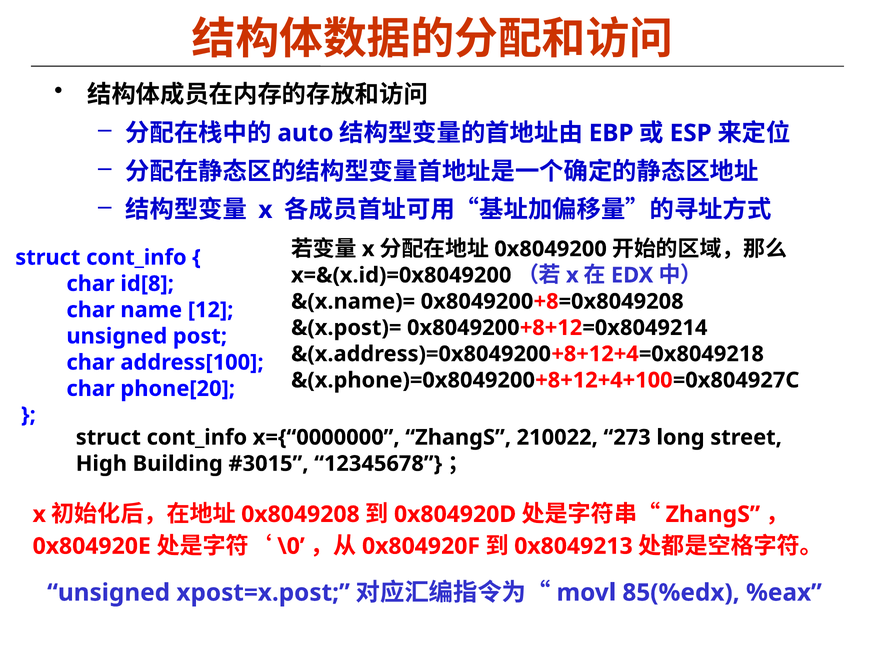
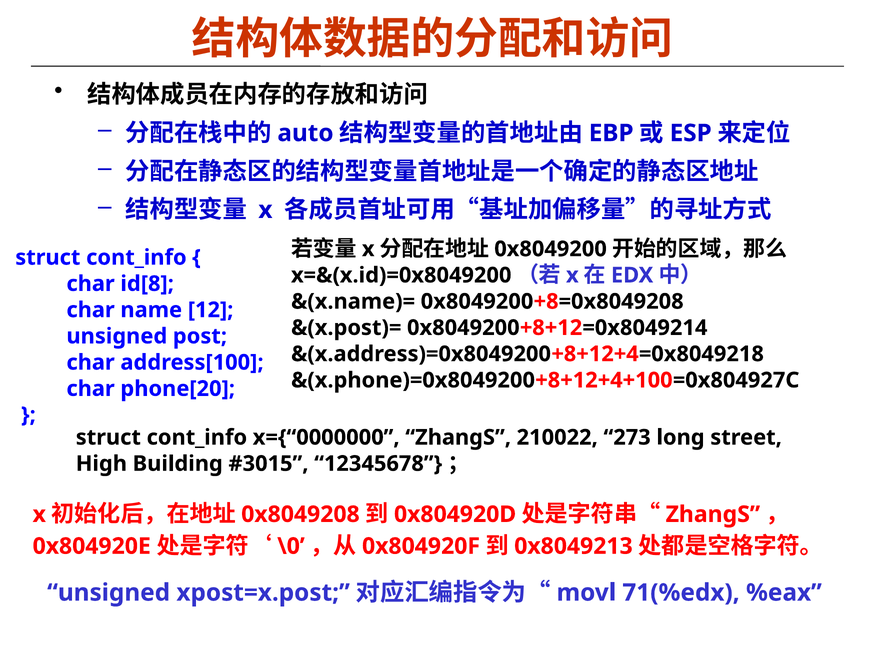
85(%edx: 85(%edx -> 71(%edx (681, 593)
